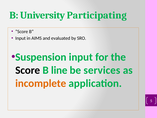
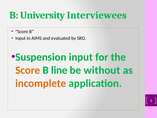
Participating: Participating -> Interviewees (97, 15)
Score colour: black -> orange (28, 70)
services: services -> without (102, 70)
